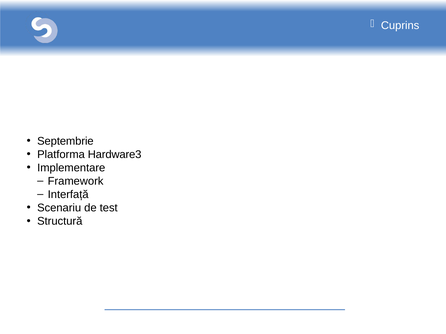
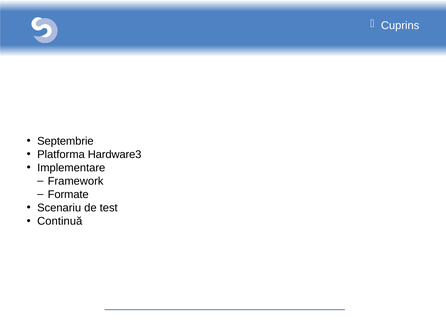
Interfață: Interfață -> Formate (68, 195)
Structură: Structură -> Continuă (60, 222)
